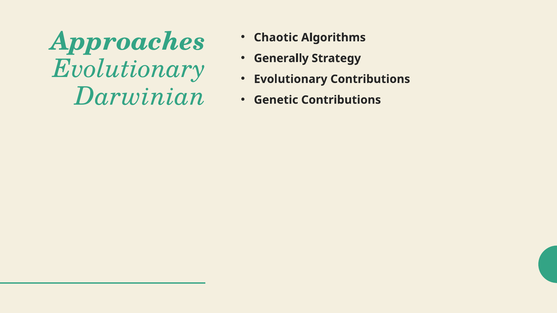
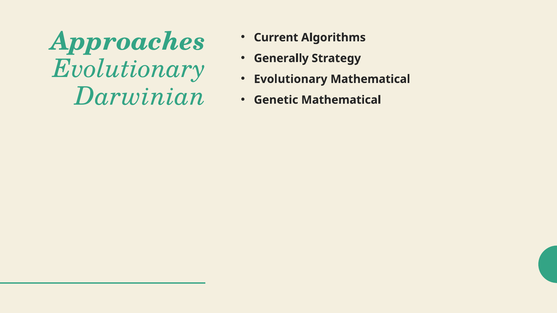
Chaotic: Chaotic -> Current (276, 38)
Evolutionary Contributions: Contributions -> Mathematical (370, 79)
Genetic Contributions: Contributions -> Mathematical (341, 100)
